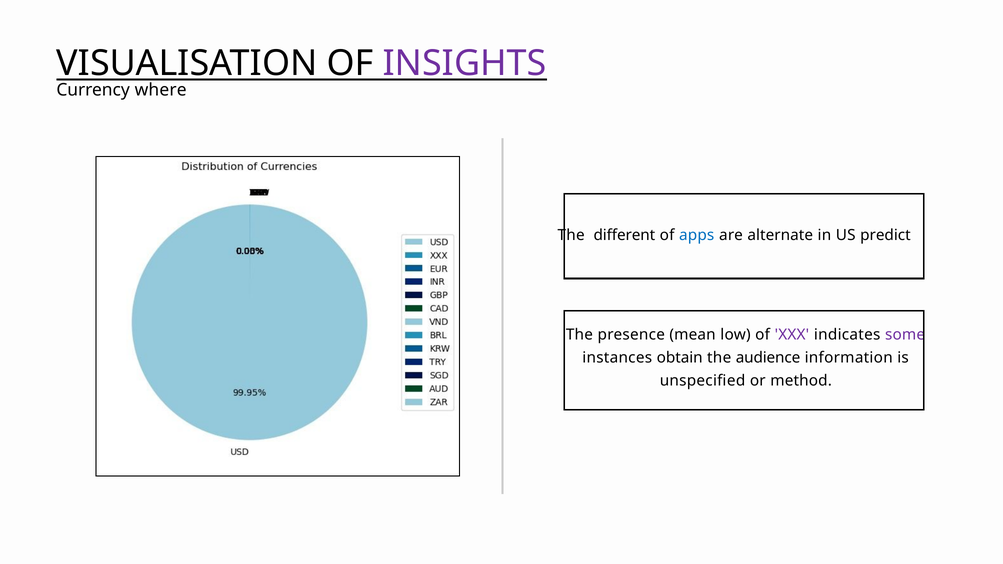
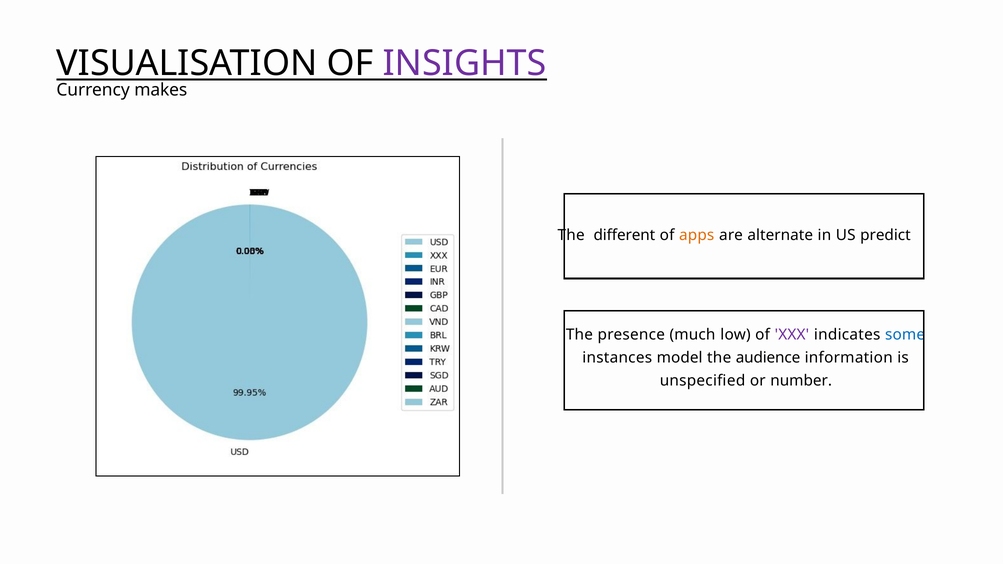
where: where -> makes (161, 90)
apps colour: blue -> orange (697, 235)
mean: mean -> much (693, 335)
some colour: purple -> blue (905, 335)
obtain: obtain -> model (680, 358)
method: method -> number (801, 381)
